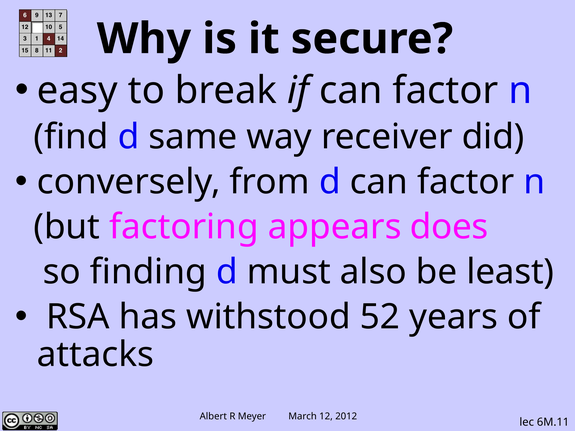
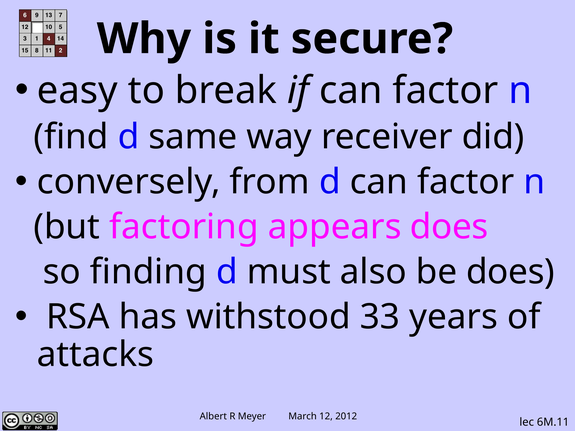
be least: least -> does (510, 272)
52: 52 -> 33 (380, 317)
